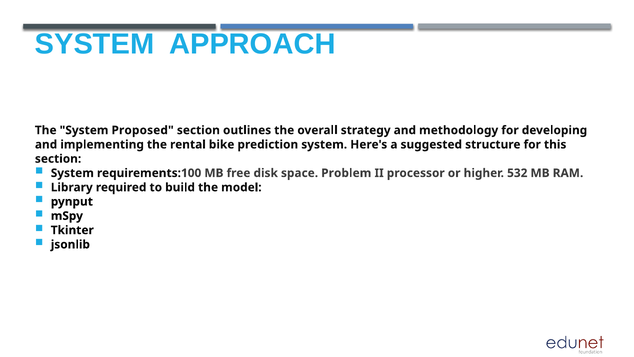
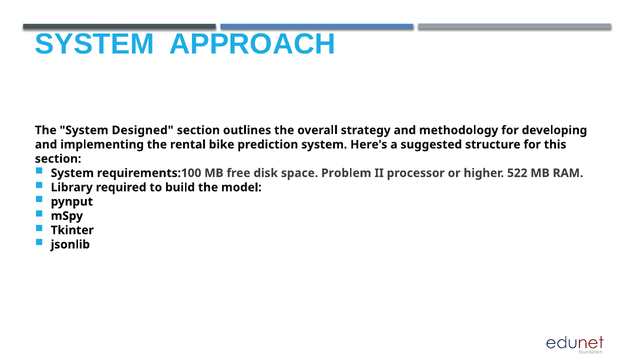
Proposed: Proposed -> Designed (143, 130)
532: 532 -> 522 (517, 173)
